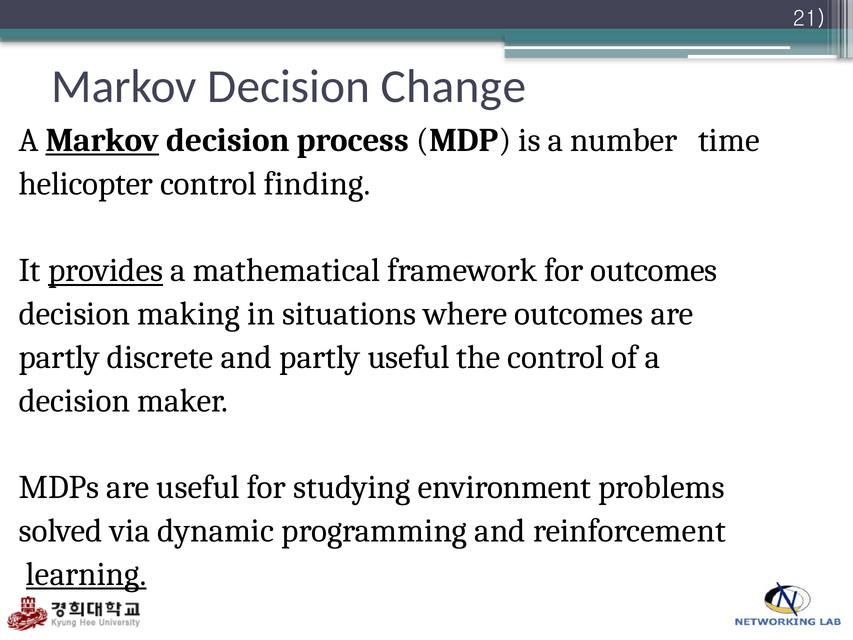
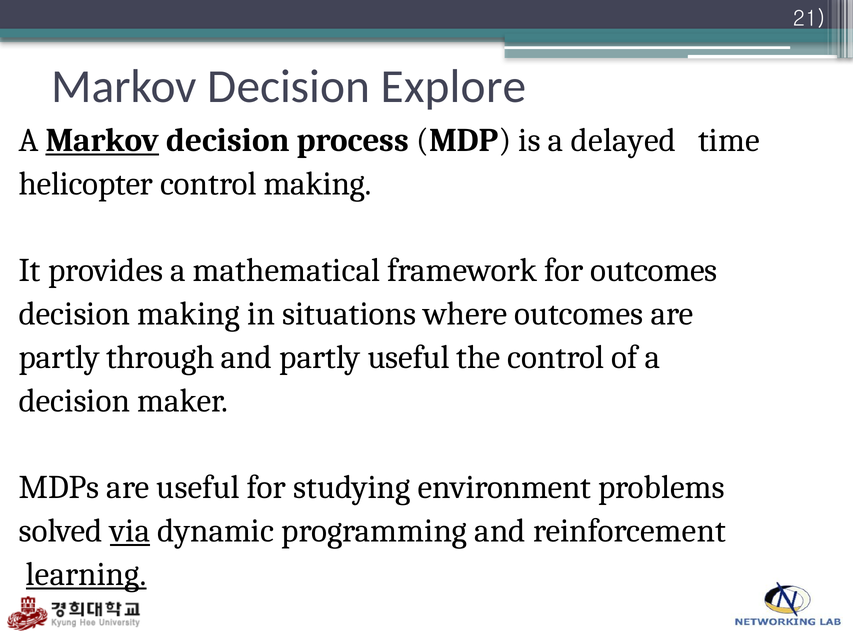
Change: Change -> Explore (453, 87)
number: number -> delayed (623, 140)
control finding: finding -> making (318, 184)
provides underline: present -> none (106, 270)
discrete: discrete -> through (160, 357)
via underline: none -> present (130, 531)
